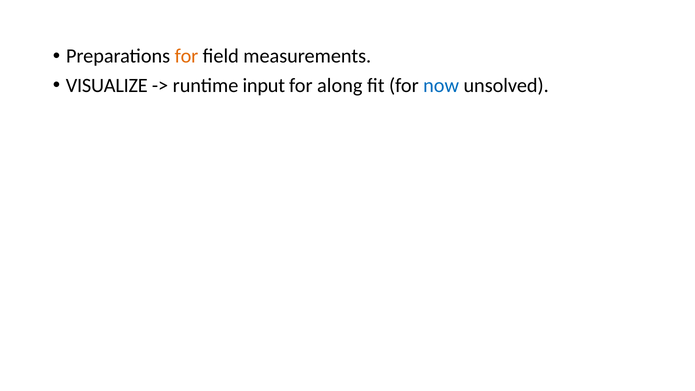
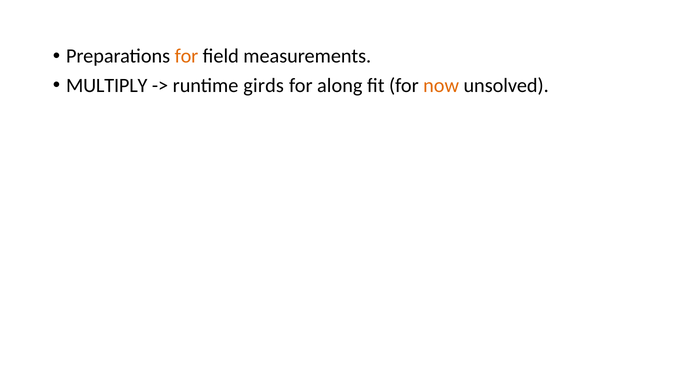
VISUALIZE: VISUALIZE -> MULTIPLY (107, 85)
input: input -> girds (264, 85)
now colour: blue -> orange (441, 85)
